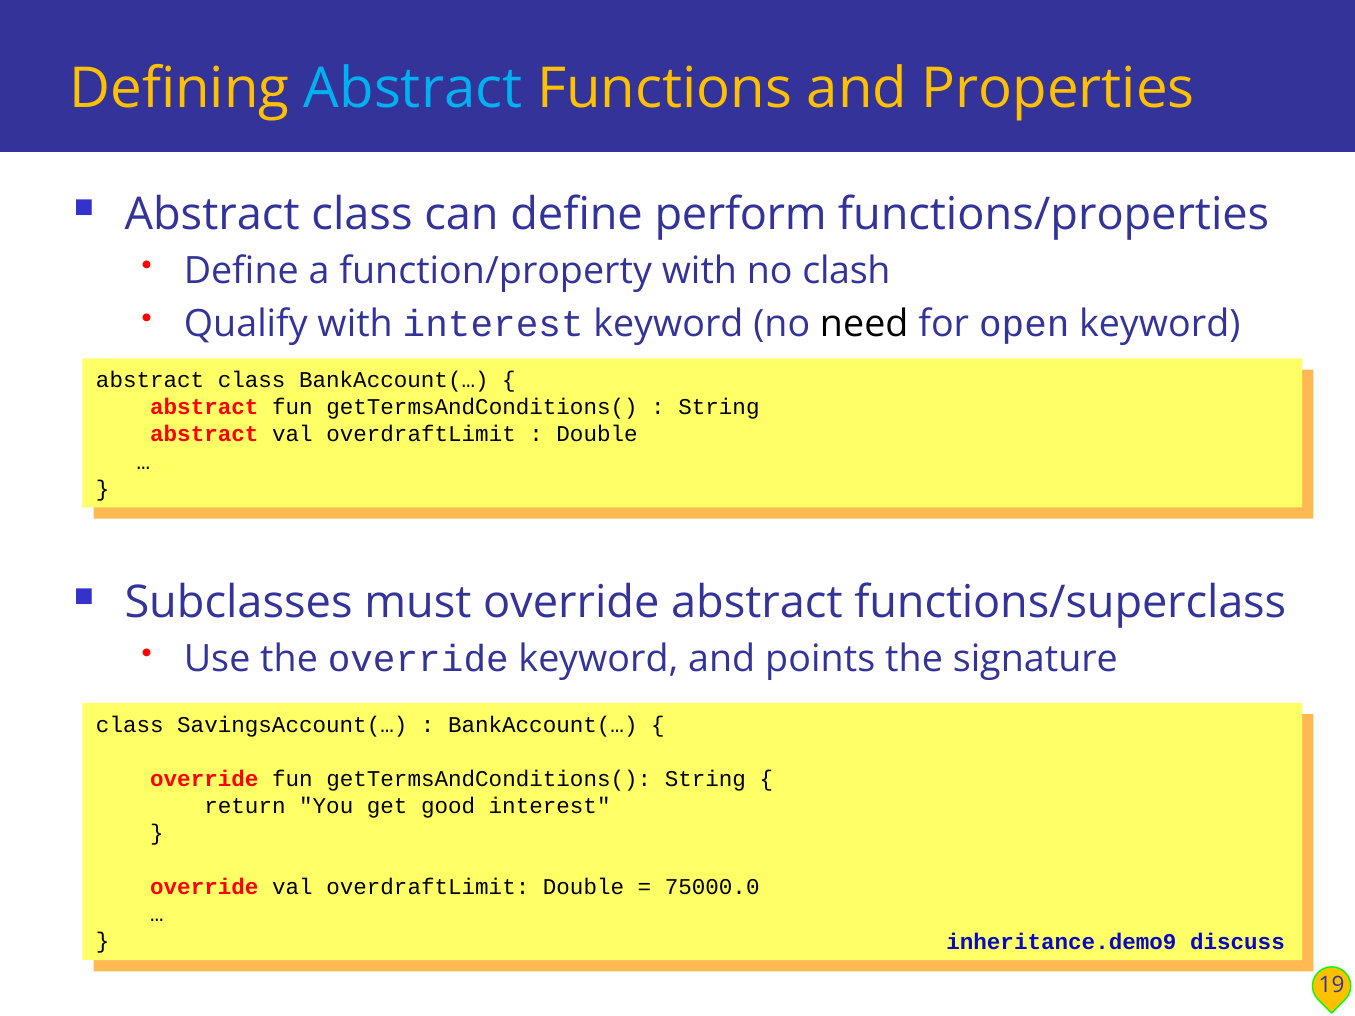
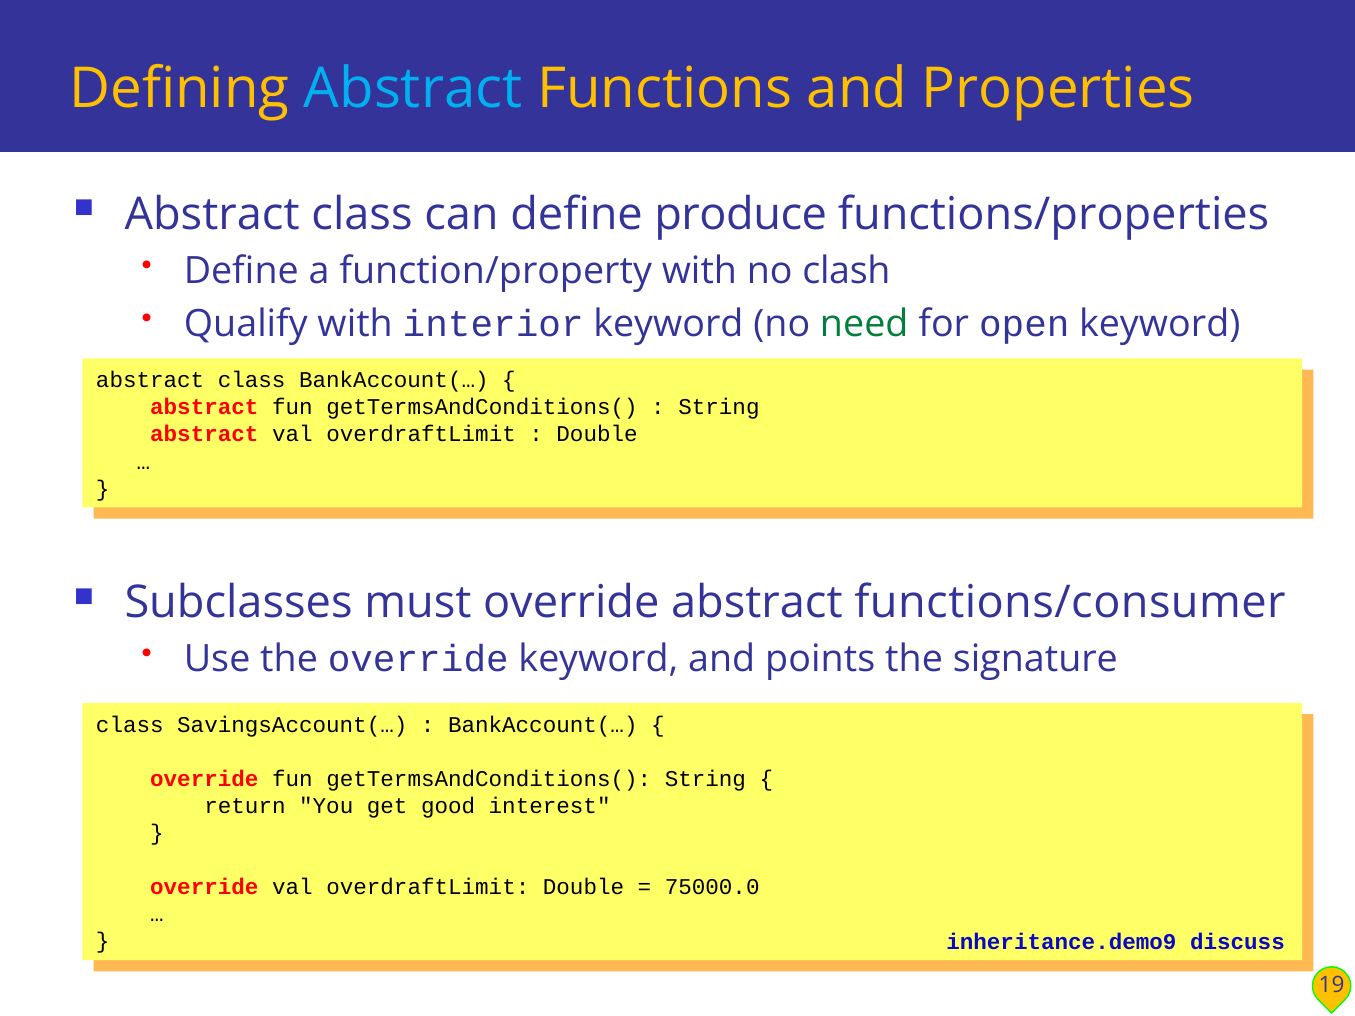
perform: perform -> produce (741, 214)
with interest: interest -> interior (493, 324)
need colour: black -> green (864, 324)
functions/superclass: functions/superclass -> functions/consumer (1070, 603)
